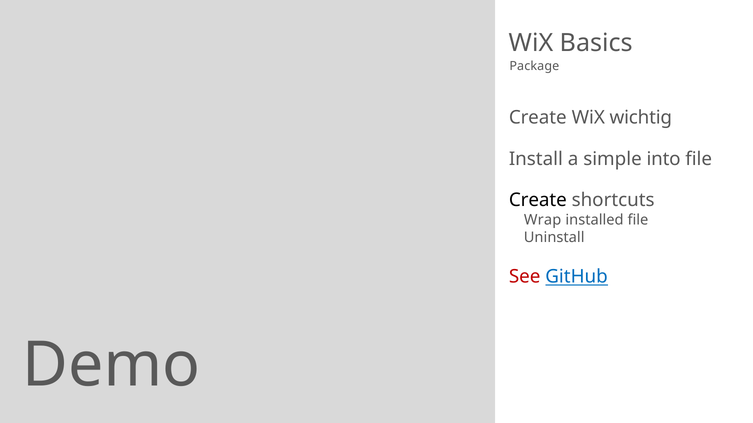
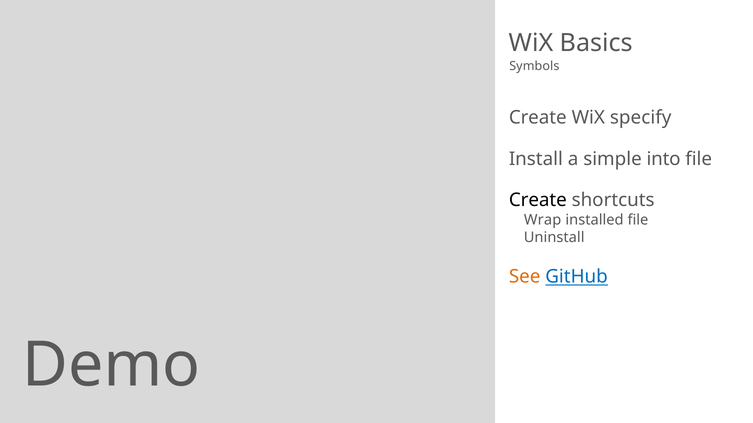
Package: Package -> Symbols (534, 66)
wichtig: wichtig -> specify (641, 118)
See colour: red -> orange (525, 277)
